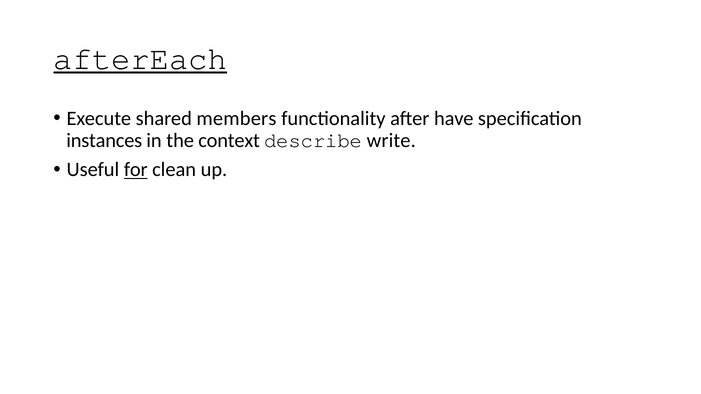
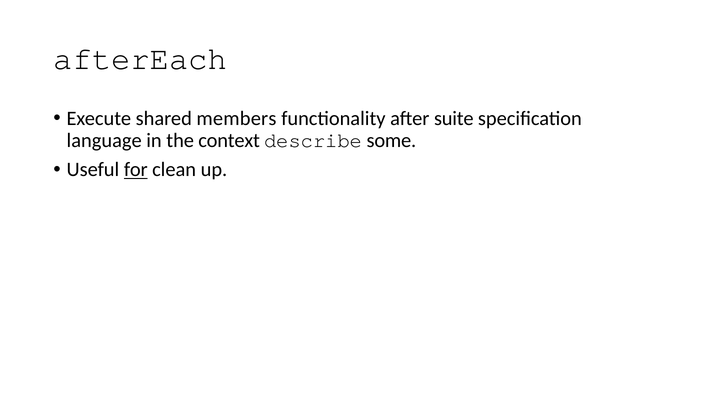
afterEach underline: present -> none (140, 59)
have: have -> suite (454, 118)
instances: instances -> language (104, 141)
write: write -> some (391, 141)
